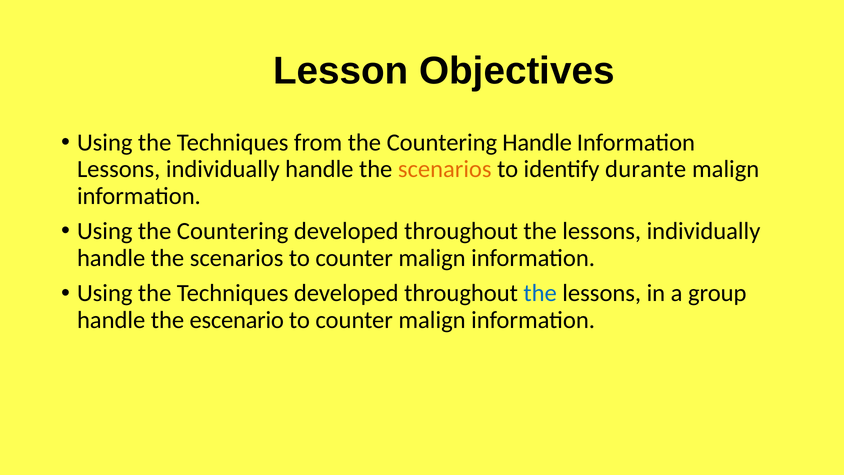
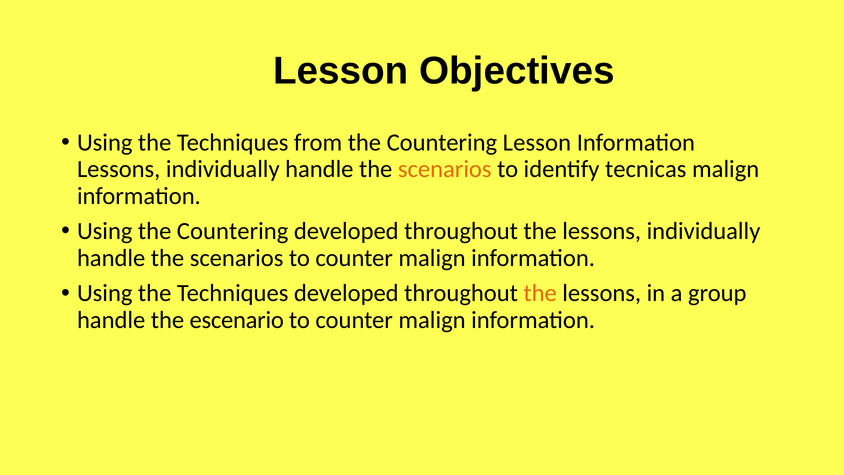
Countering Handle: Handle -> Lesson (537, 143)
durante: durante -> tecnicas (646, 169)
the colour: blue -> orange (540, 293)
